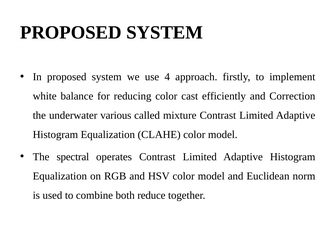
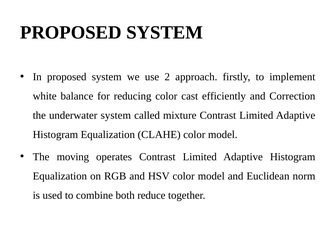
4: 4 -> 2 (167, 77)
underwater various: various -> system (116, 115)
spectral: spectral -> moving (73, 157)
